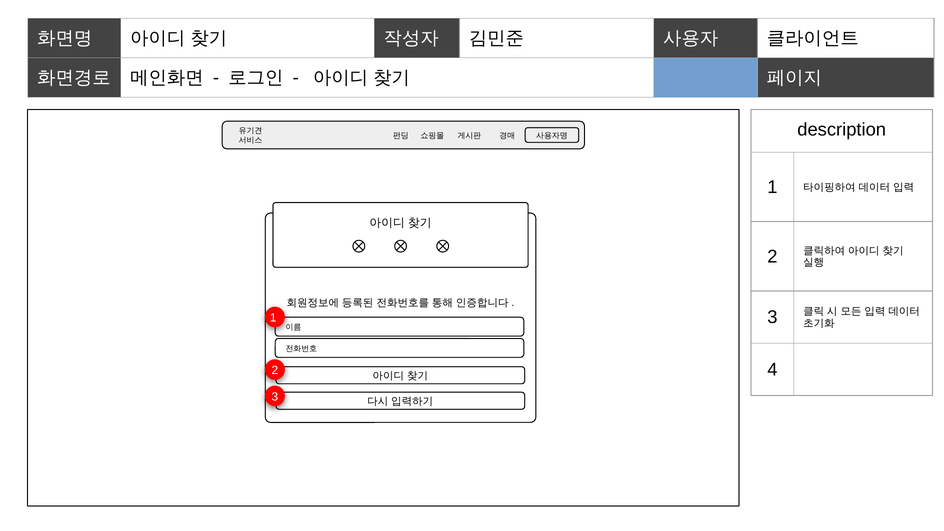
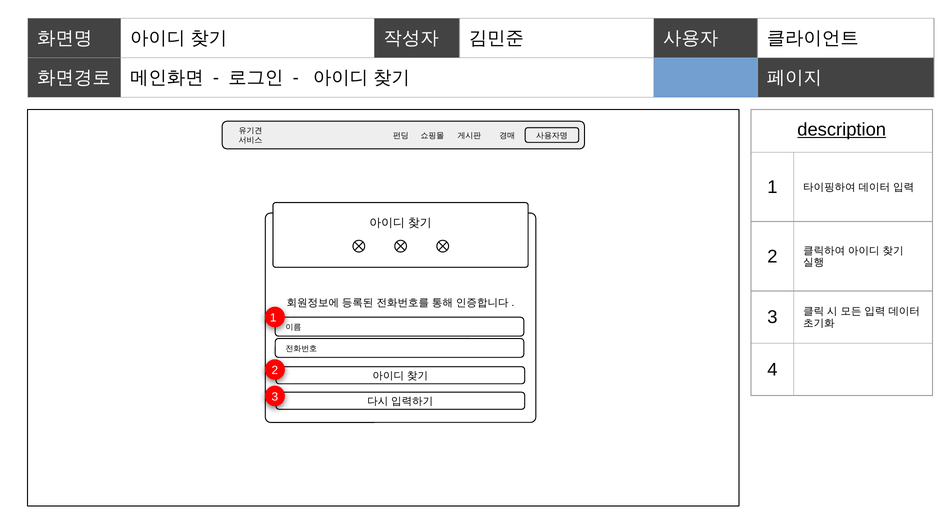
description underline: none -> present (842, 130)
